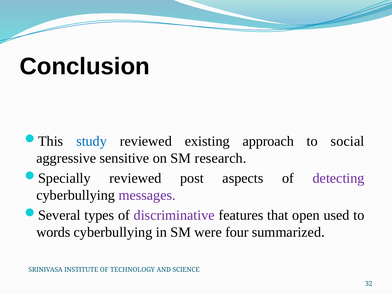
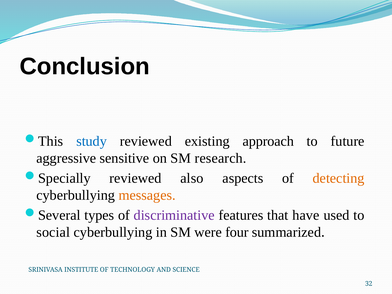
social: social -> future (348, 141)
post: post -> also (192, 178)
detecting colour: purple -> orange (339, 178)
messages colour: purple -> orange (147, 195)
open: open -> have (306, 215)
words: words -> social (53, 232)
